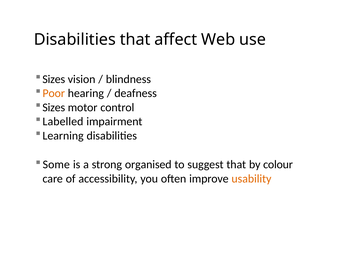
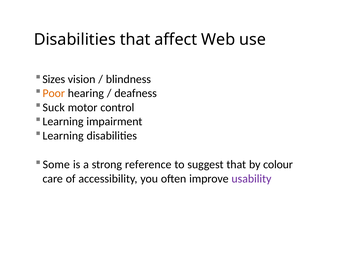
Sizes: Sizes -> Suck (54, 107)
Labelled: Labelled -> Learning (63, 121)
organised: organised -> reference (148, 164)
usability colour: orange -> purple (251, 179)
